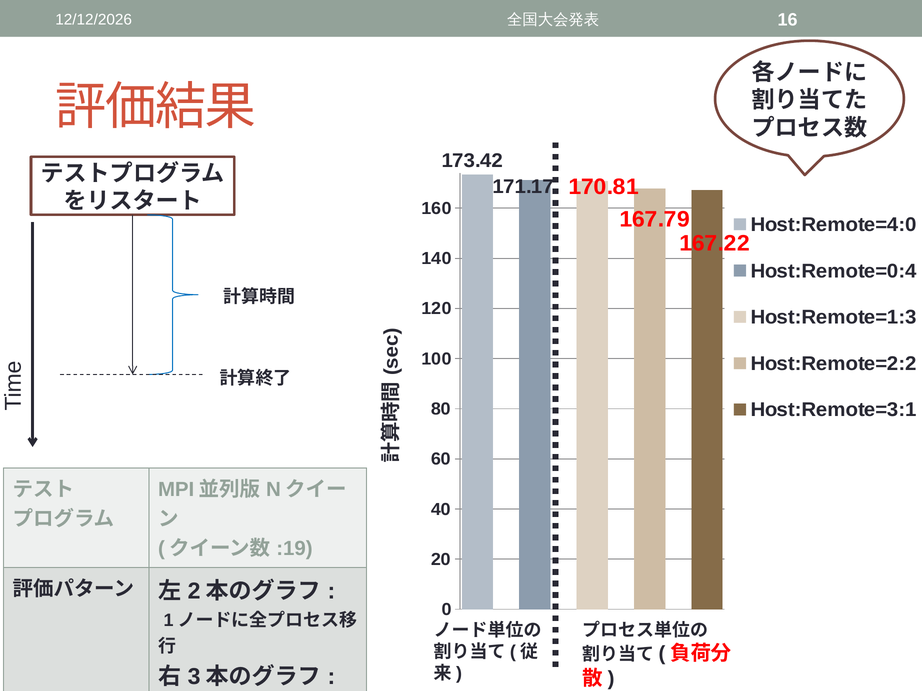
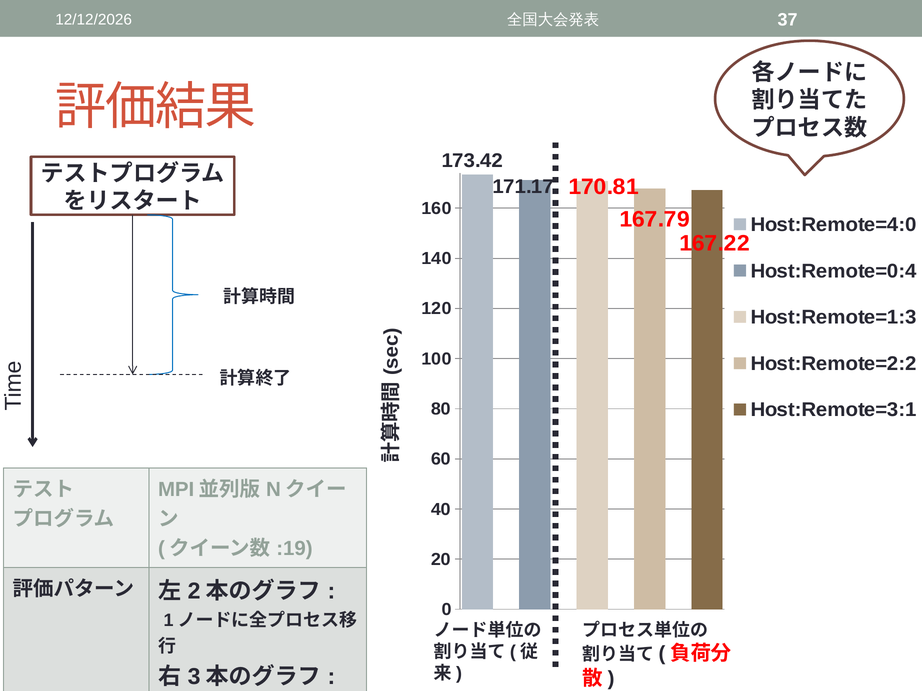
16: 16 -> 37 (788, 20)
